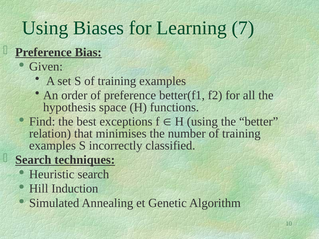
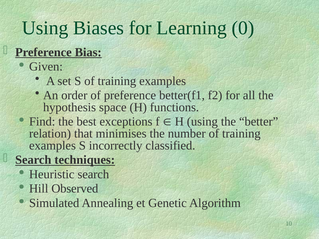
7: 7 -> 0 (243, 28)
Induction: Induction -> Observed (75, 189)
